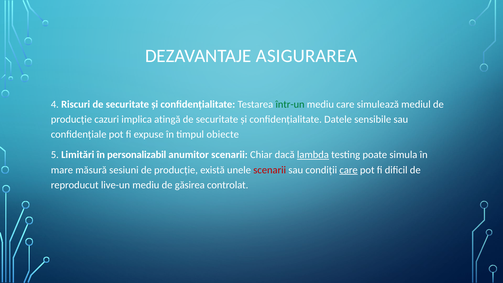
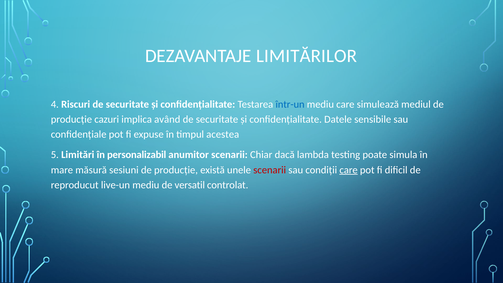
ASIGURAREA: ASIGURAREA -> LIMITĂRILOR (307, 56)
într-un colour: green -> blue (290, 104)
atingă: atingă -> având (167, 119)
obiecte: obiecte -> acestea (223, 134)
lambda underline: present -> none (313, 155)
găsirea: găsirea -> versatil (190, 185)
